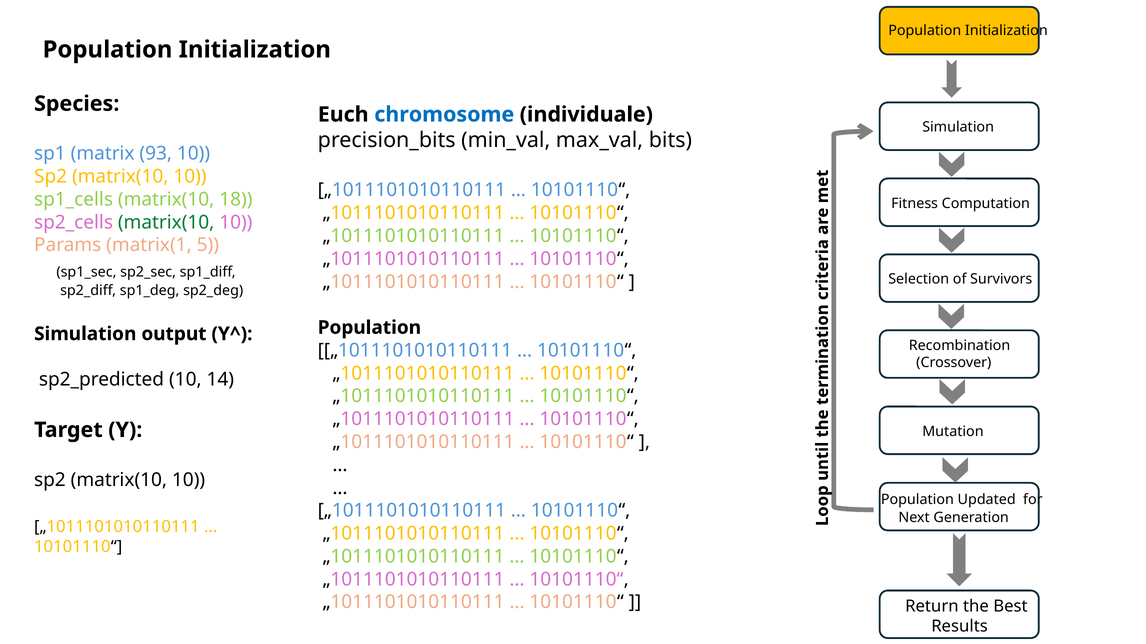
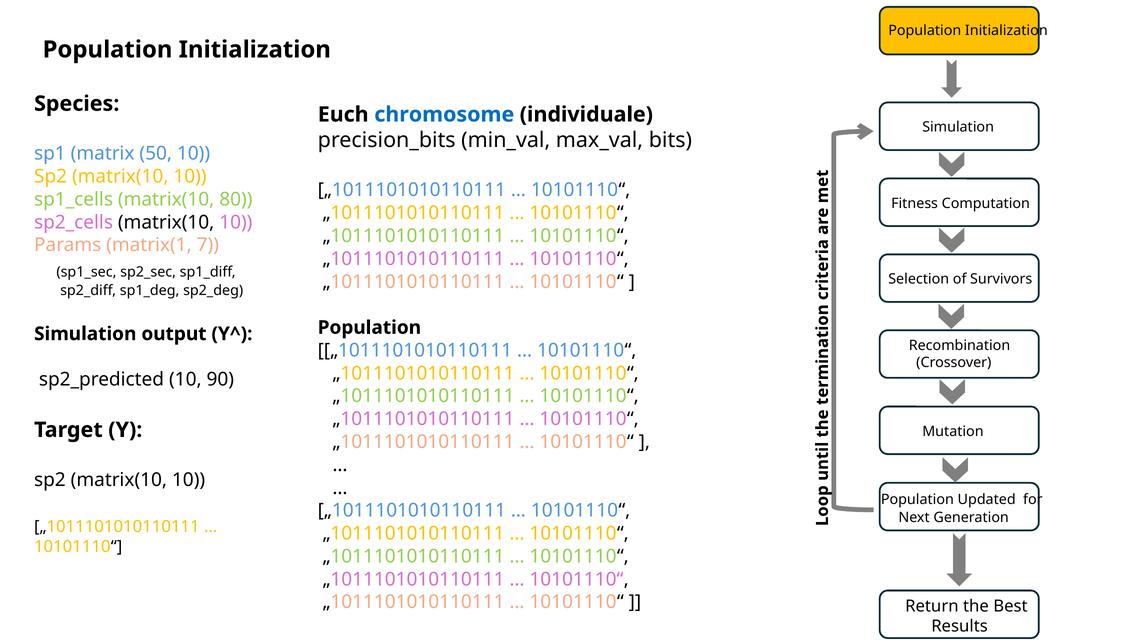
93: 93 -> 50 (156, 154)
18: 18 -> 80 (236, 200)
matrix(10 colour: green -> black (166, 222)
5: 5 -> 7 (208, 245)
14: 14 -> 90 (220, 380)
